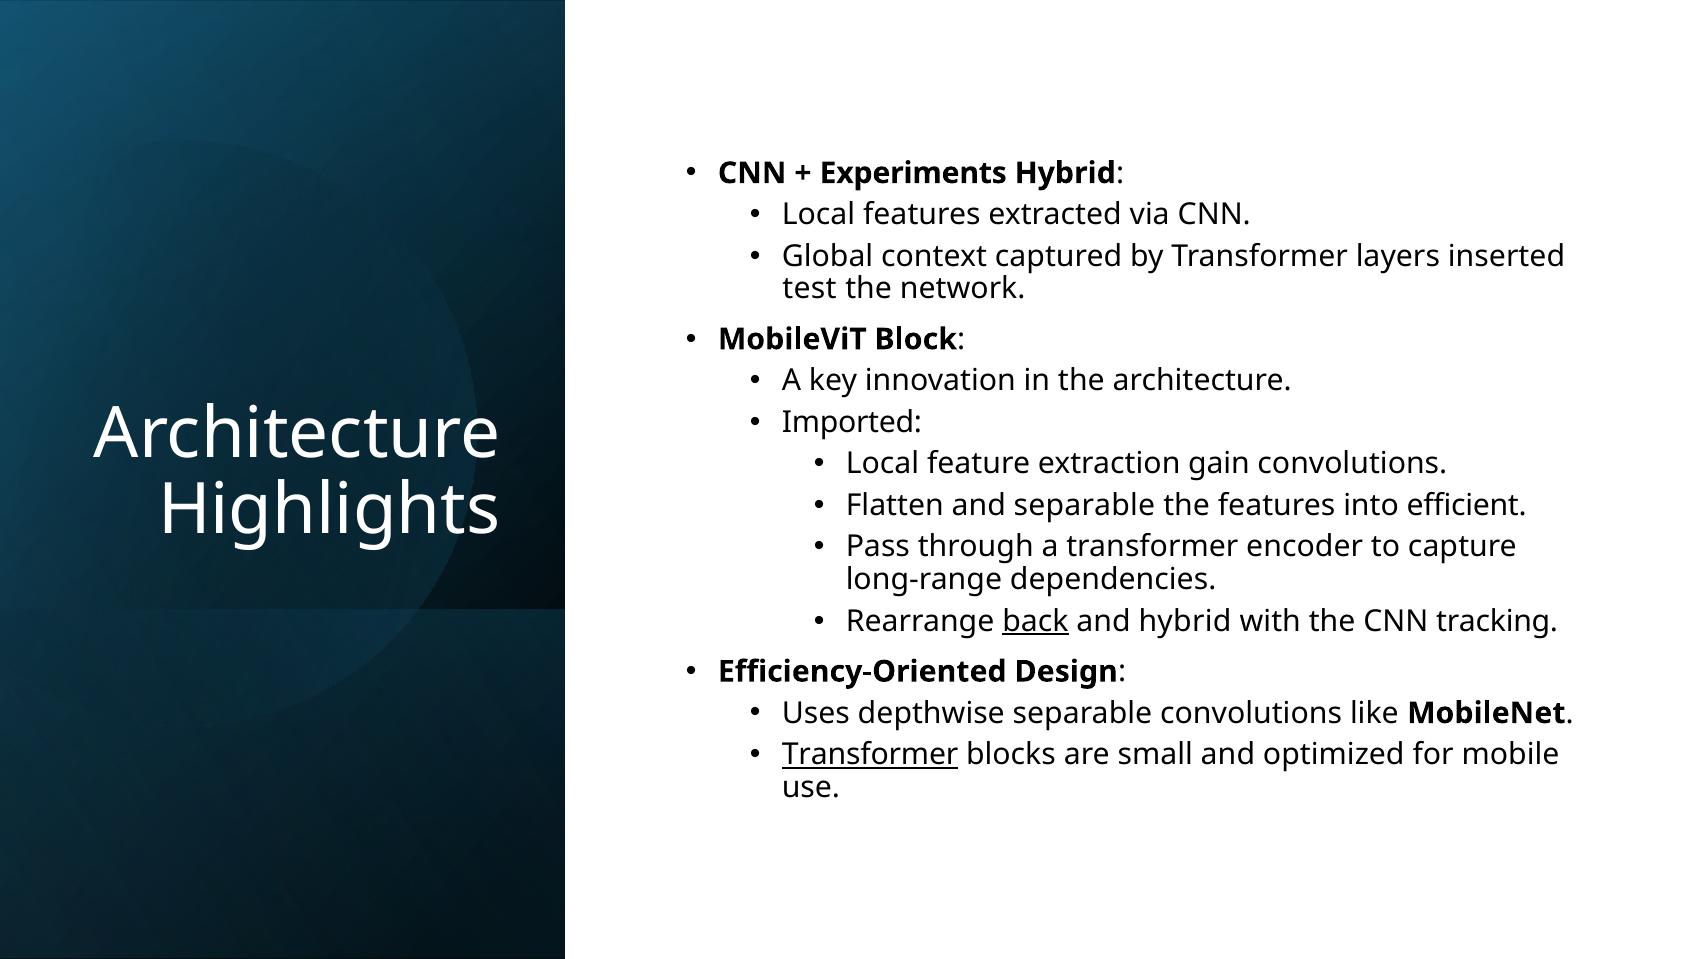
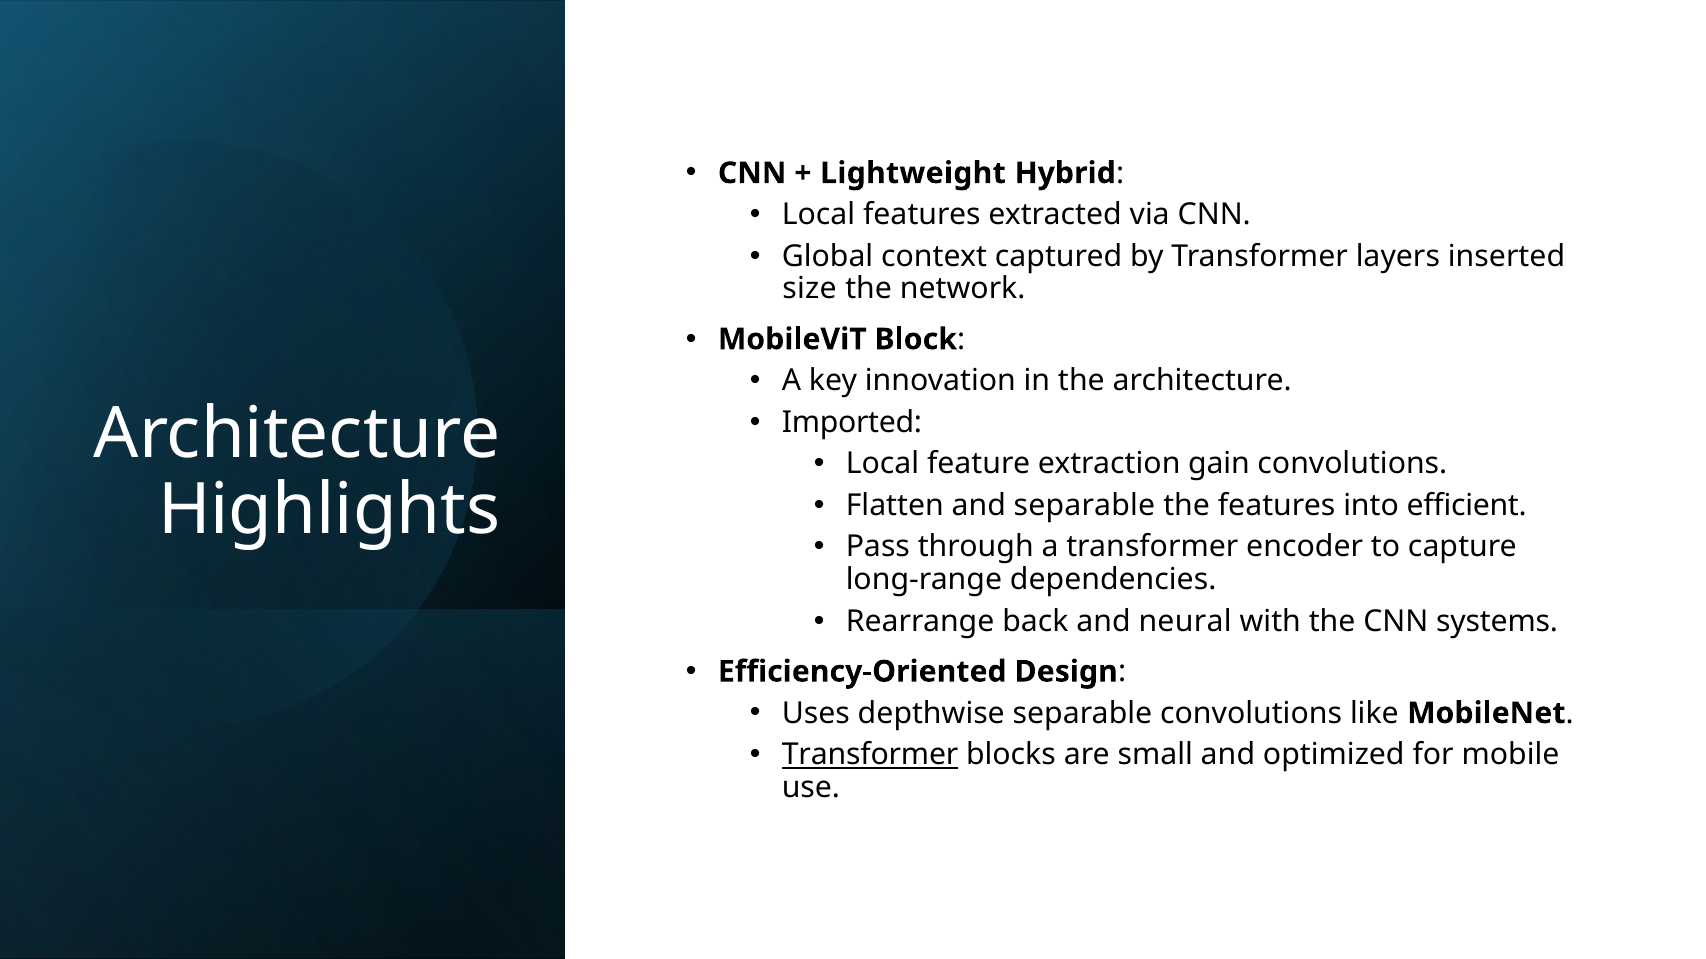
Experiments: Experiments -> Lightweight (913, 173)
test: test -> size (809, 289)
back underline: present -> none (1035, 622)
and hybrid: hybrid -> neural (1185, 622)
tracking: tracking -> systems (1497, 622)
